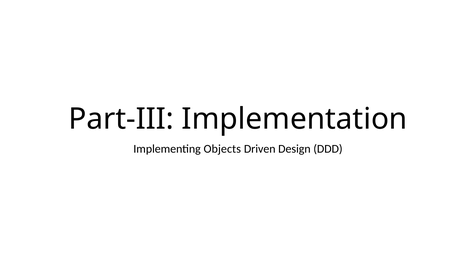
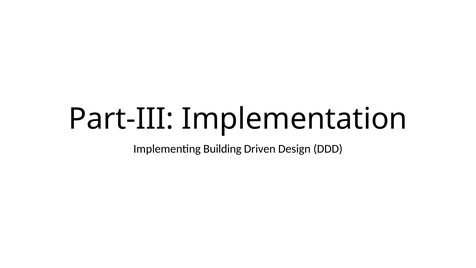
Objects: Objects -> Building (222, 149)
